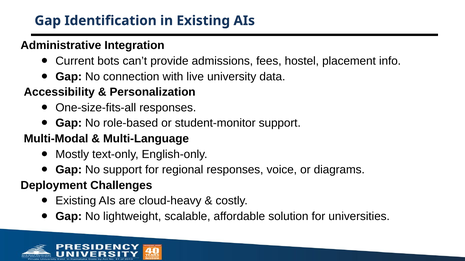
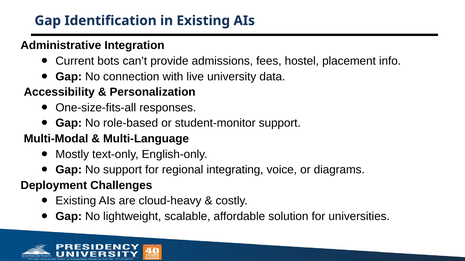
regional responses: responses -> integrating (235, 170)
